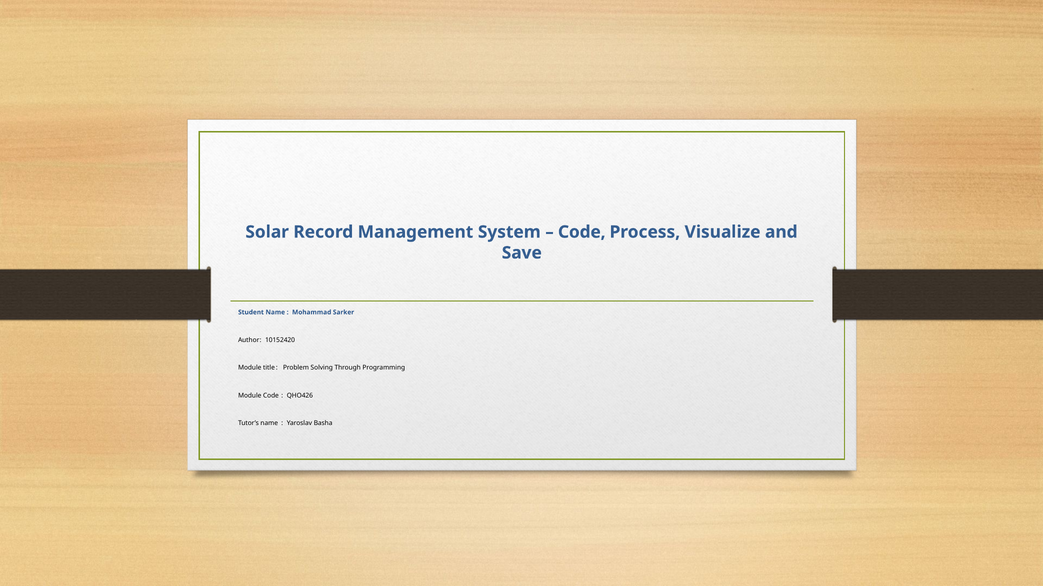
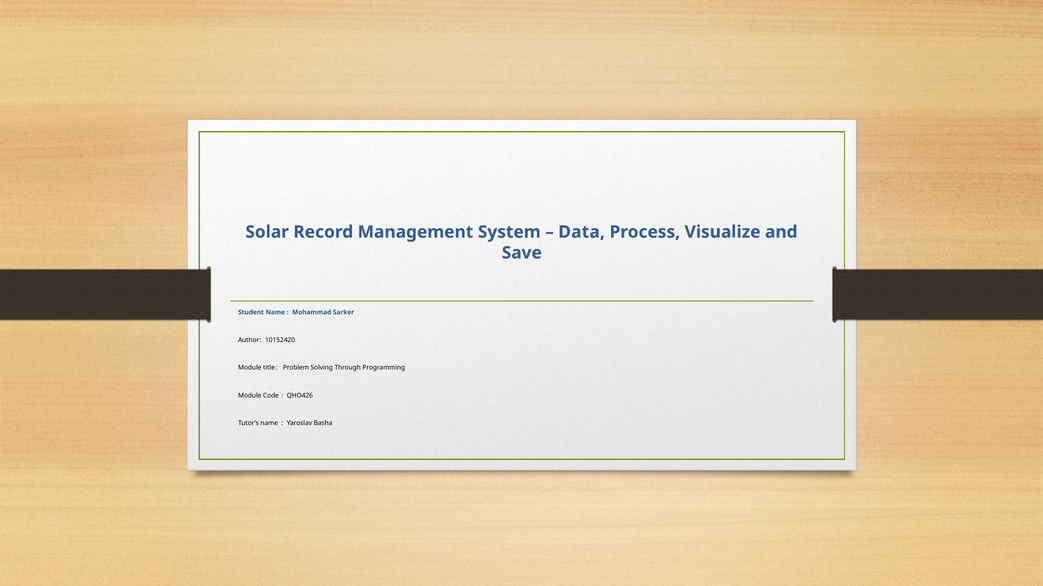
Code: Code -> Data (582, 232)
